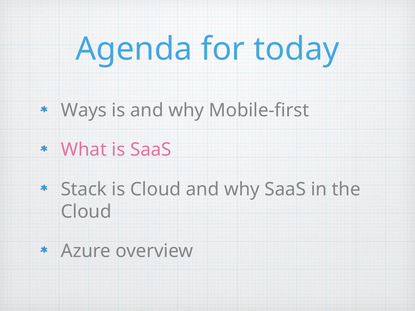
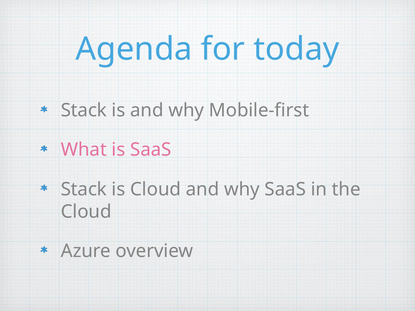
Ways: Ways -> Stack (84, 111)
